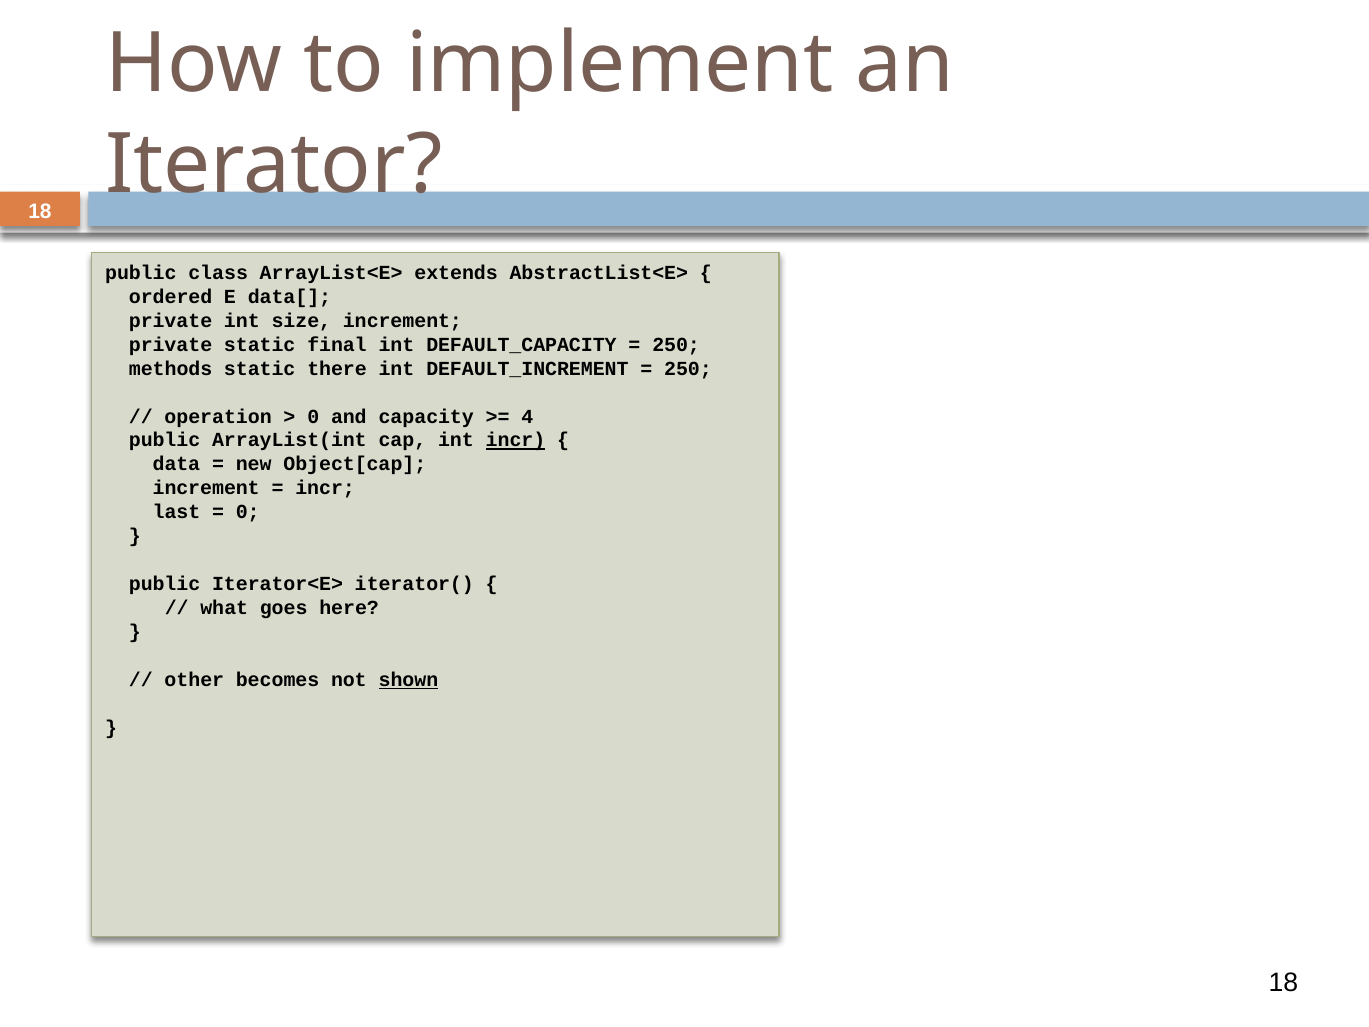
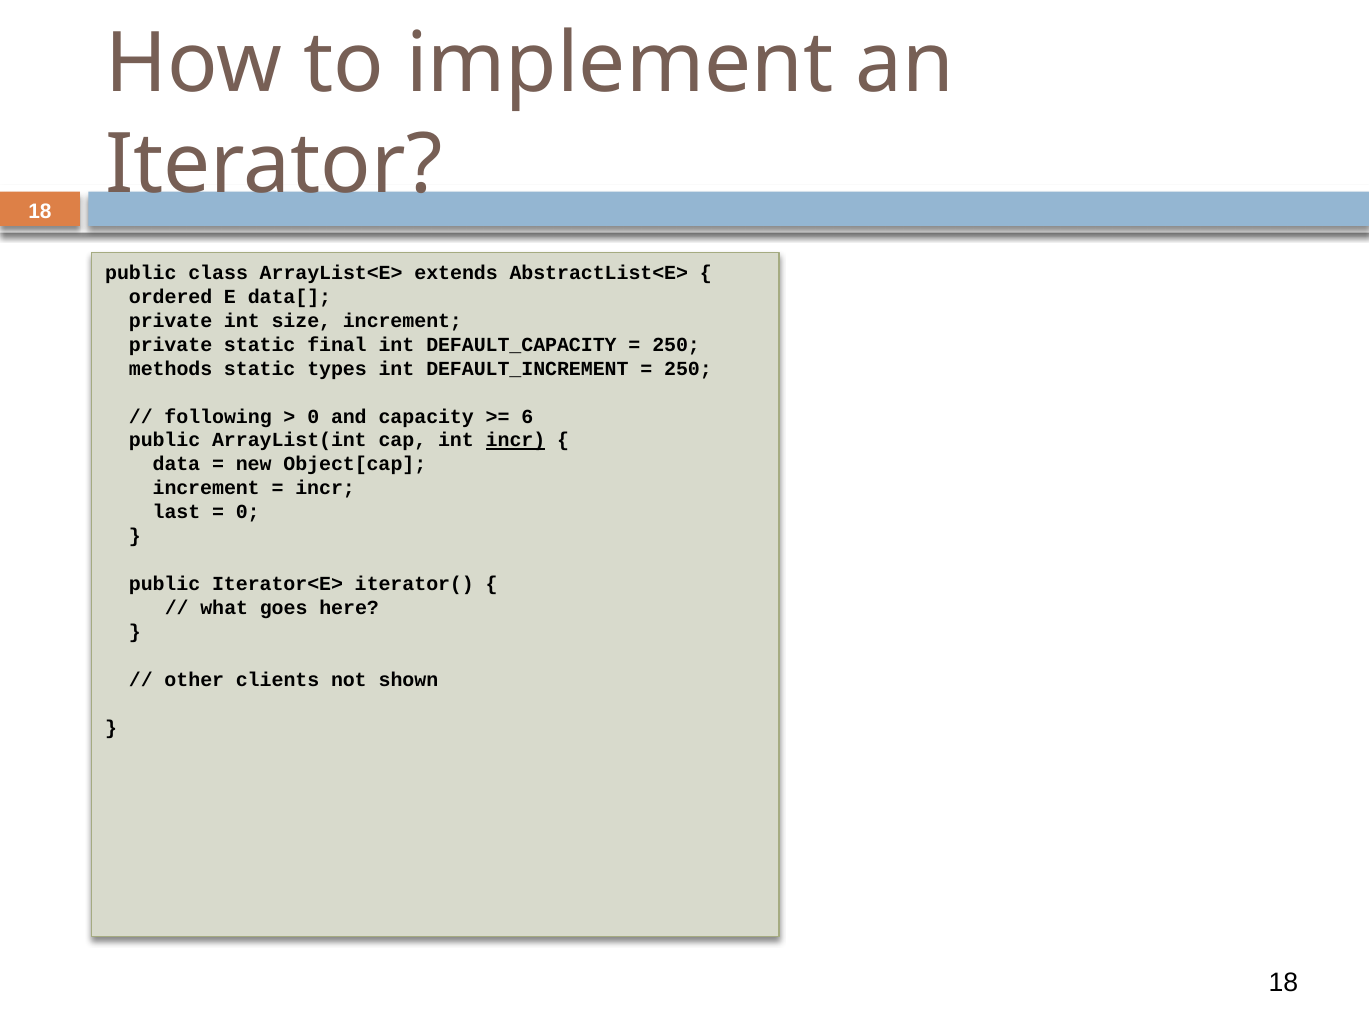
there: there -> types (337, 368)
operation: operation -> following (218, 416)
4: 4 -> 6 (527, 416)
becomes: becomes -> clients (278, 680)
shown underline: present -> none (408, 680)
